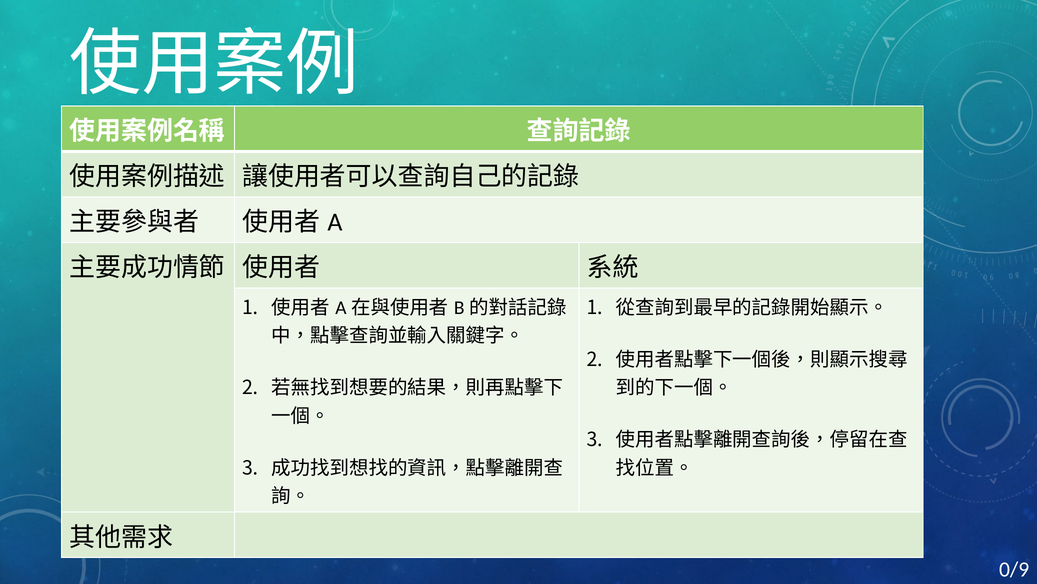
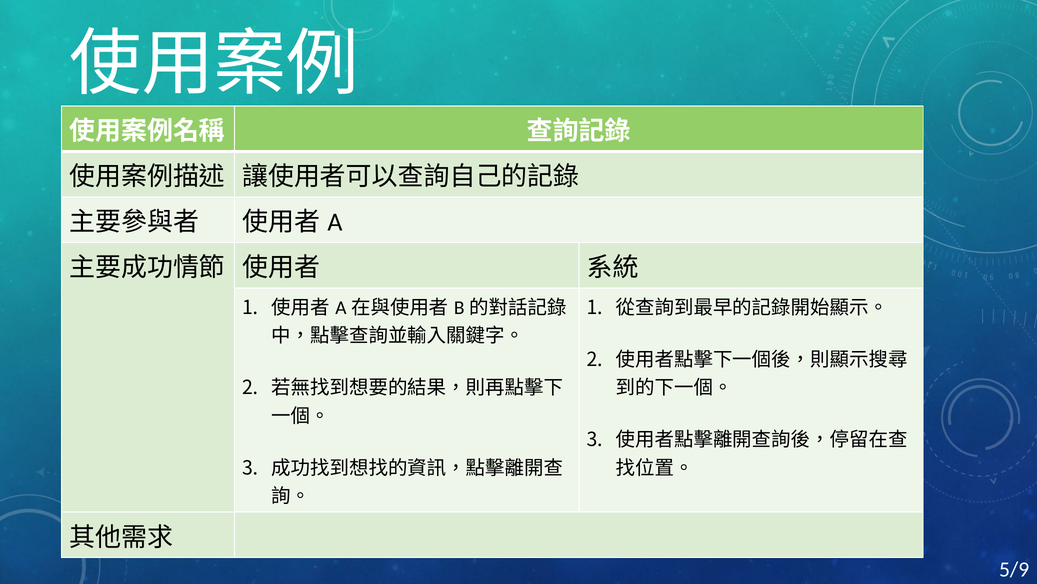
0/9: 0/9 -> 5/9 (1014, 569)
